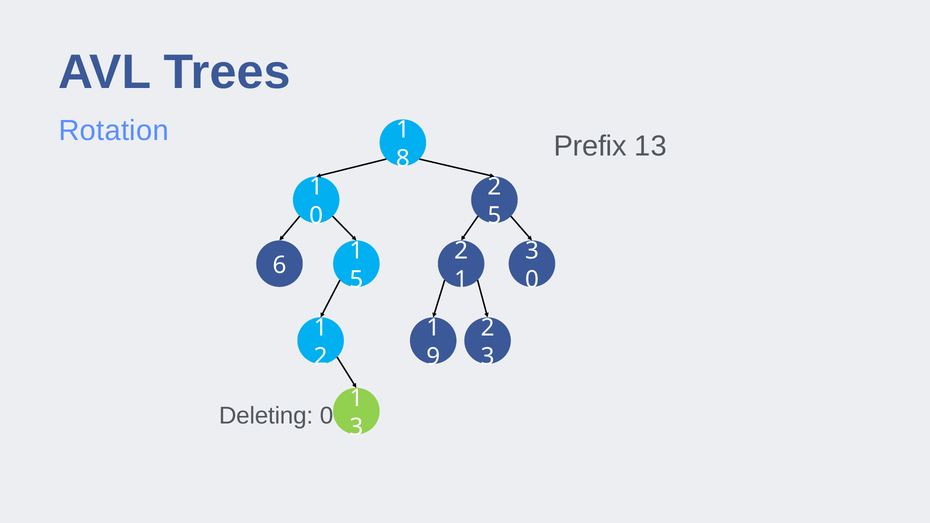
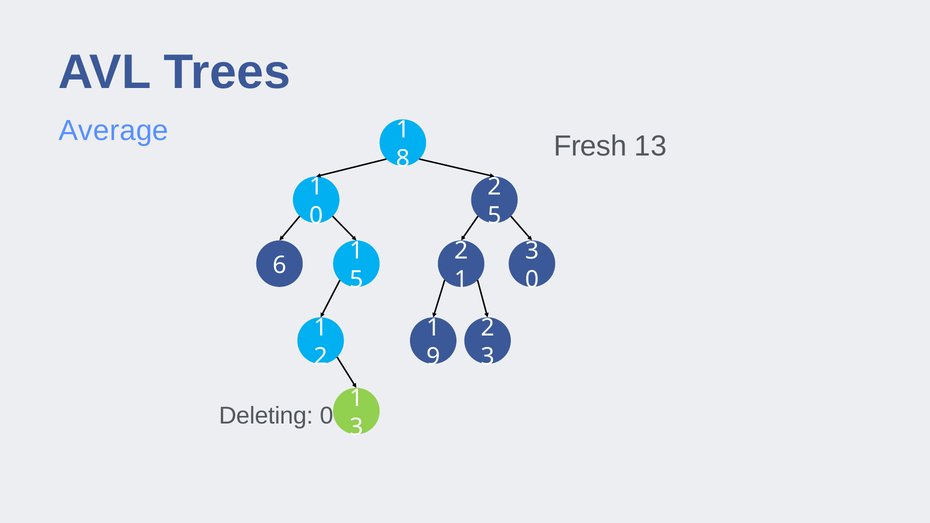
Rotation: Rotation -> Average (114, 131)
Prefix: Prefix -> Fresh (590, 146)
